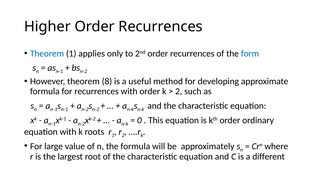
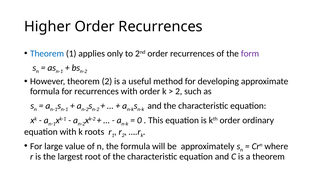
form colour: blue -> purple (250, 54)
theorem 8: 8 -> 2 (107, 82)
a different: different -> theorem (269, 157)
